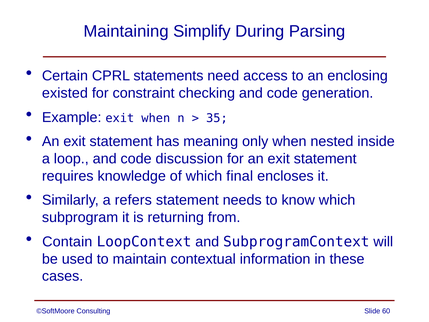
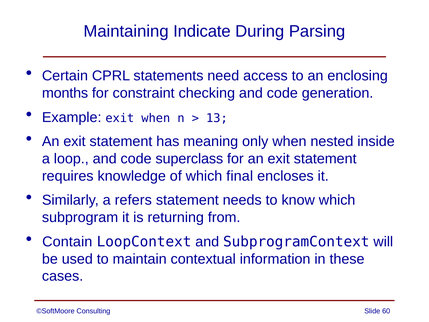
Simplify: Simplify -> Indicate (202, 31)
existed: existed -> months (65, 93)
35: 35 -> 13 (217, 118)
discussion: discussion -> superclass (189, 159)
